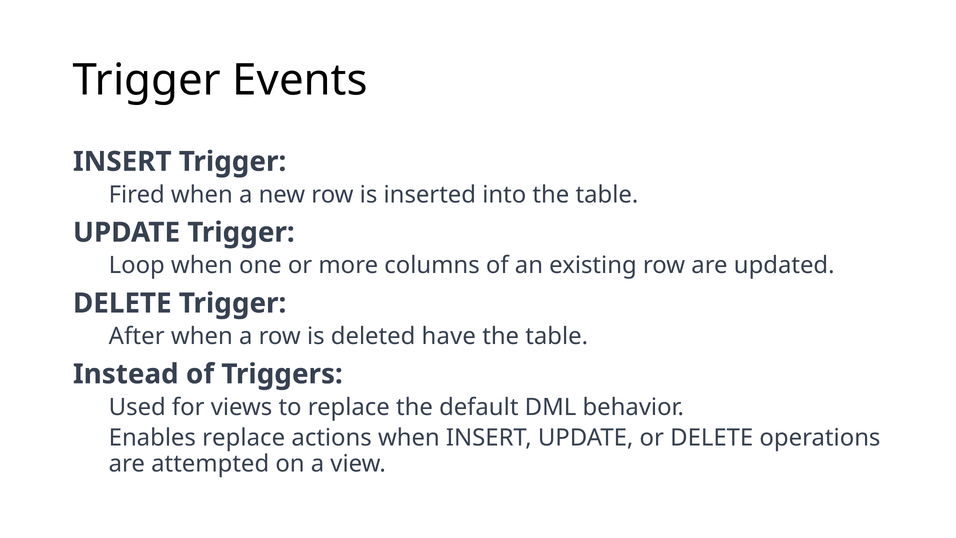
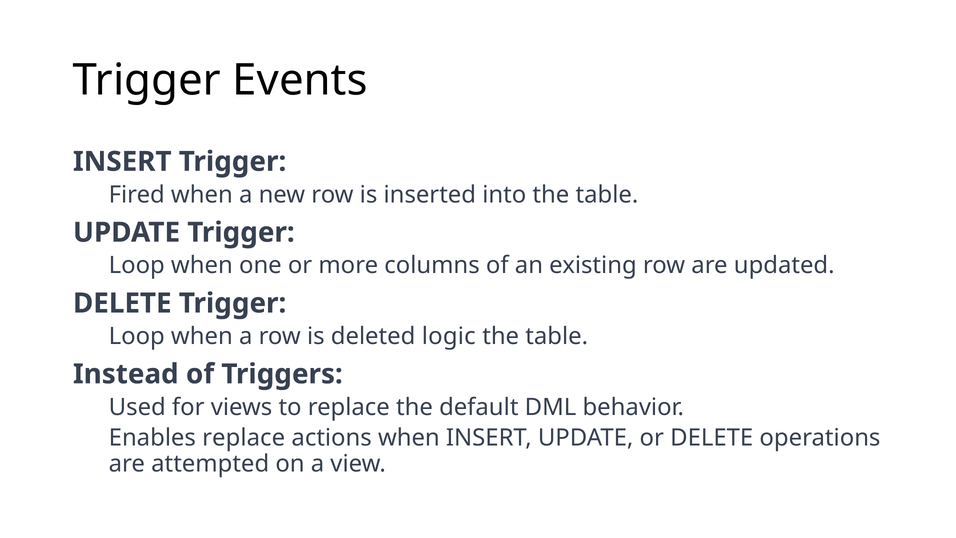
After: After -> Loop (137, 336)
have: have -> logic (449, 336)
